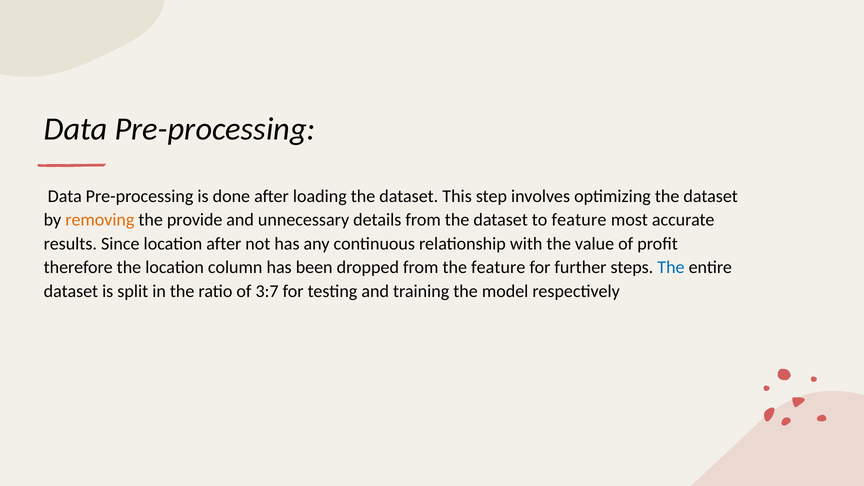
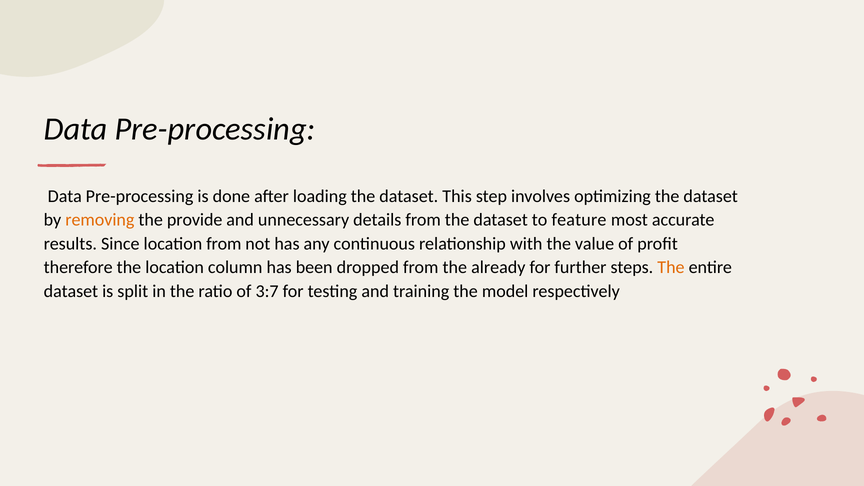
location after: after -> from (224, 244)
the feature: feature -> already (498, 267)
The colour: blue -> orange (671, 267)
